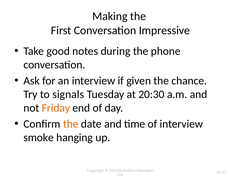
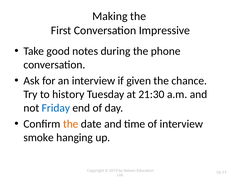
signals: signals -> history (68, 94)
20:30: 20:30 -> 21:30 (151, 94)
Friday colour: orange -> blue (56, 108)
